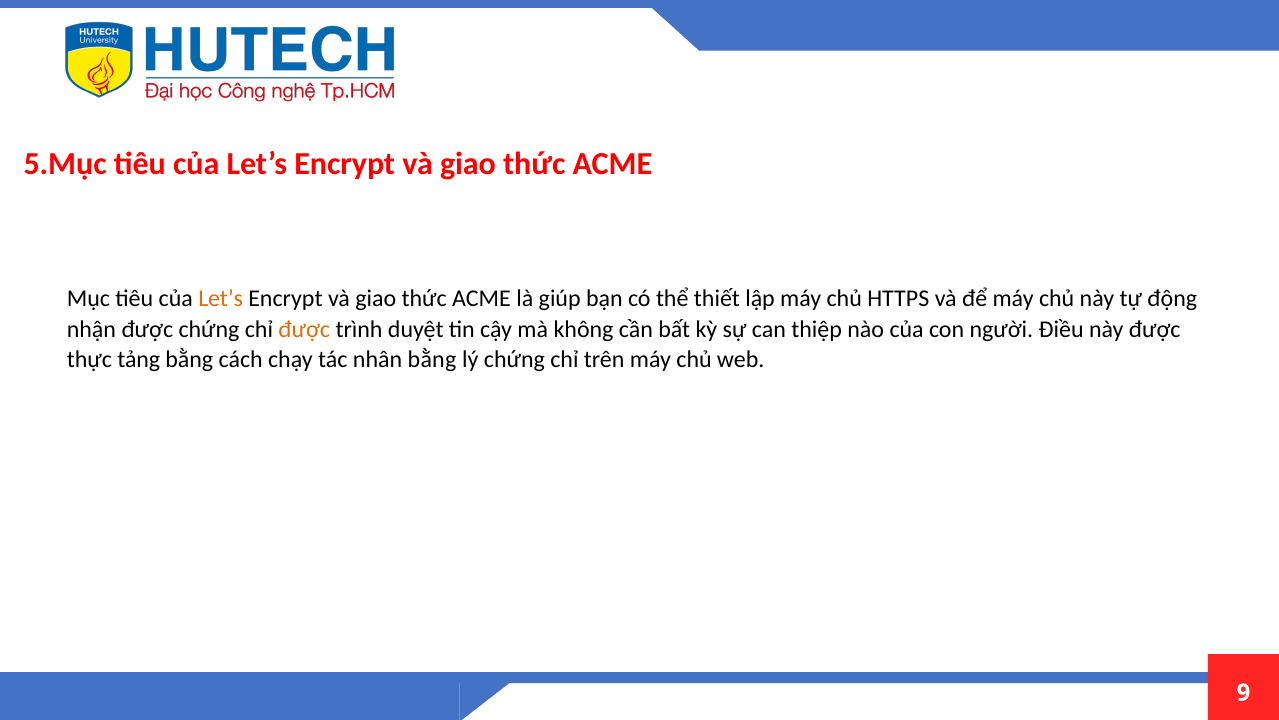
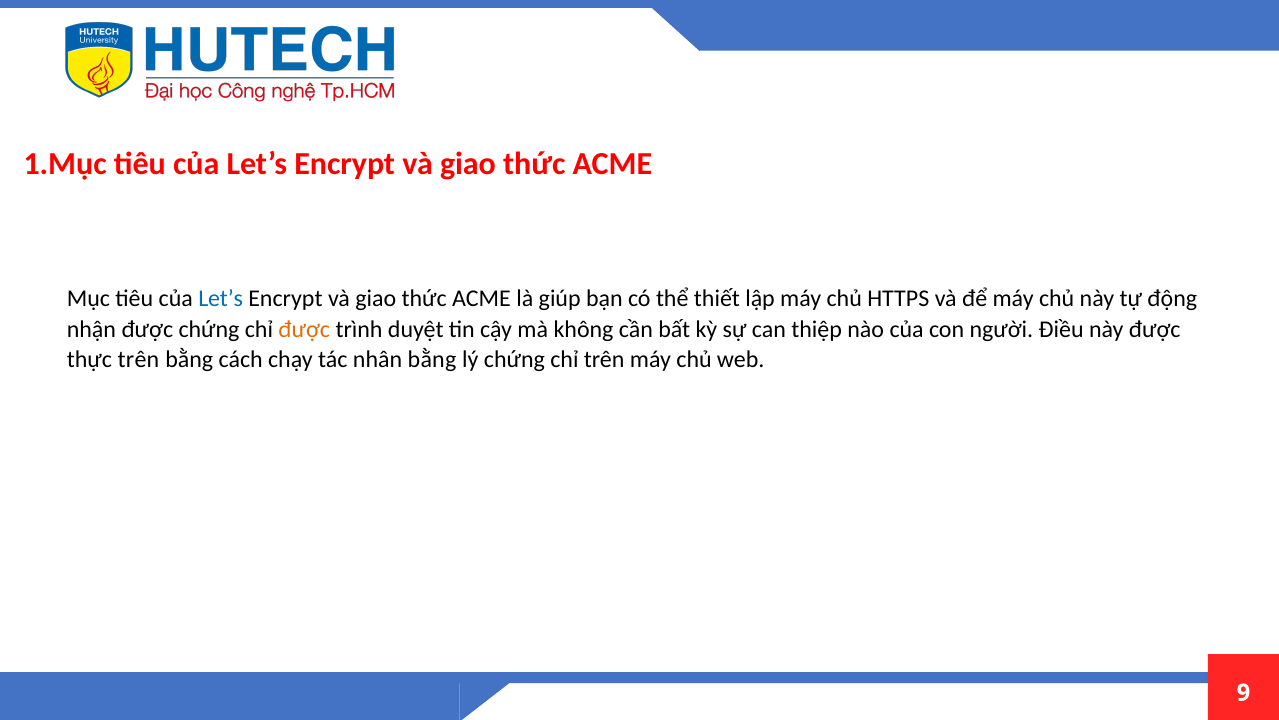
5.Mục: 5.Mục -> 1.Mục (65, 164)
Let’s colour: orange -> blue (221, 298)
thực tảng: tảng -> trên (139, 360)
